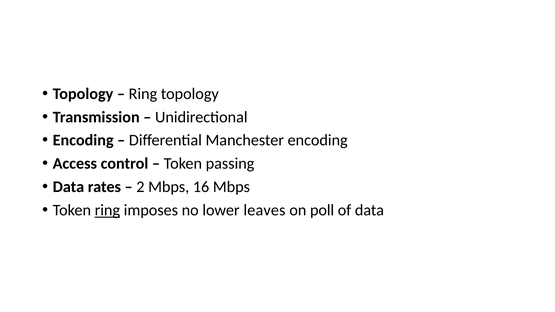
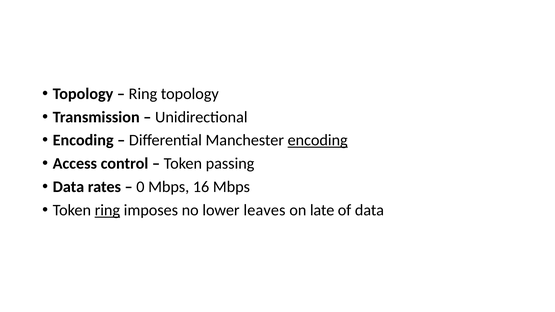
encoding underline: none -> present (318, 140)
2: 2 -> 0 (140, 187)
poll: poll -> late (322, 210)
